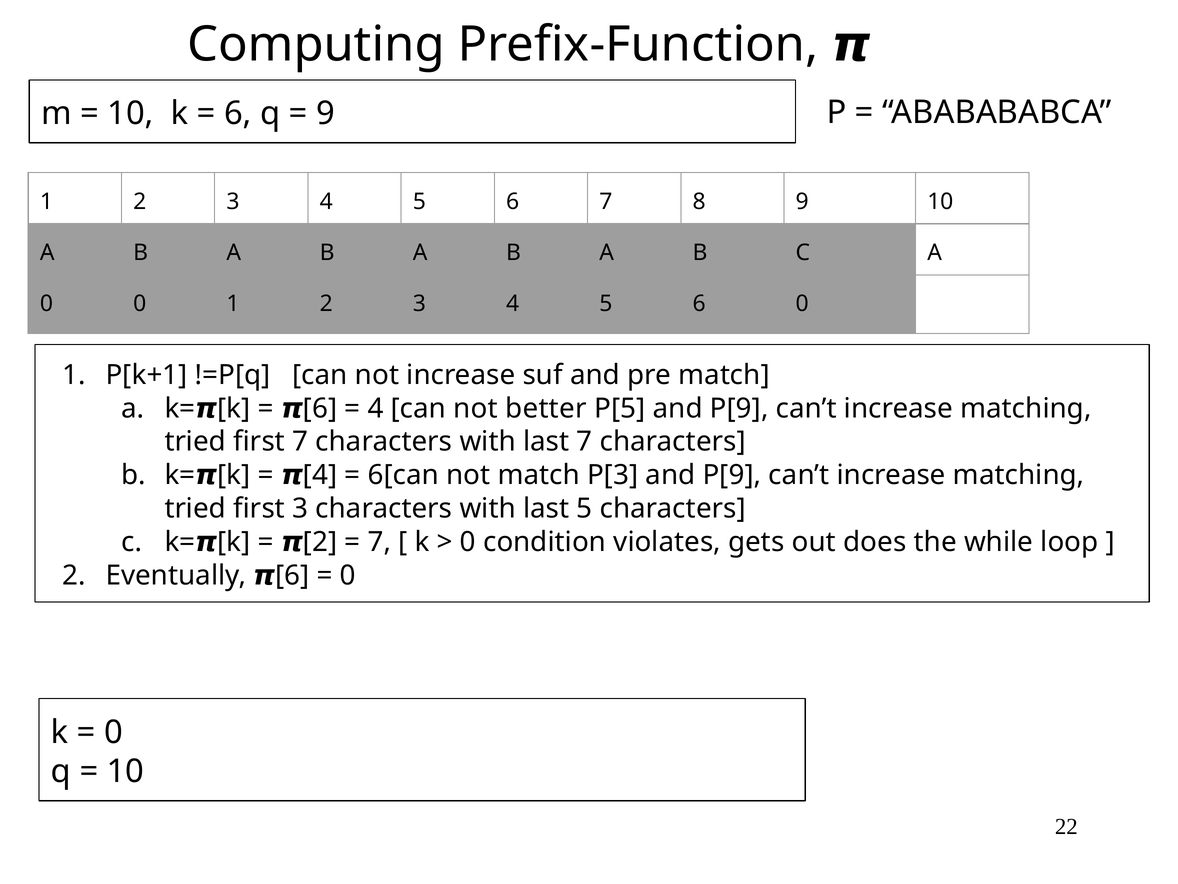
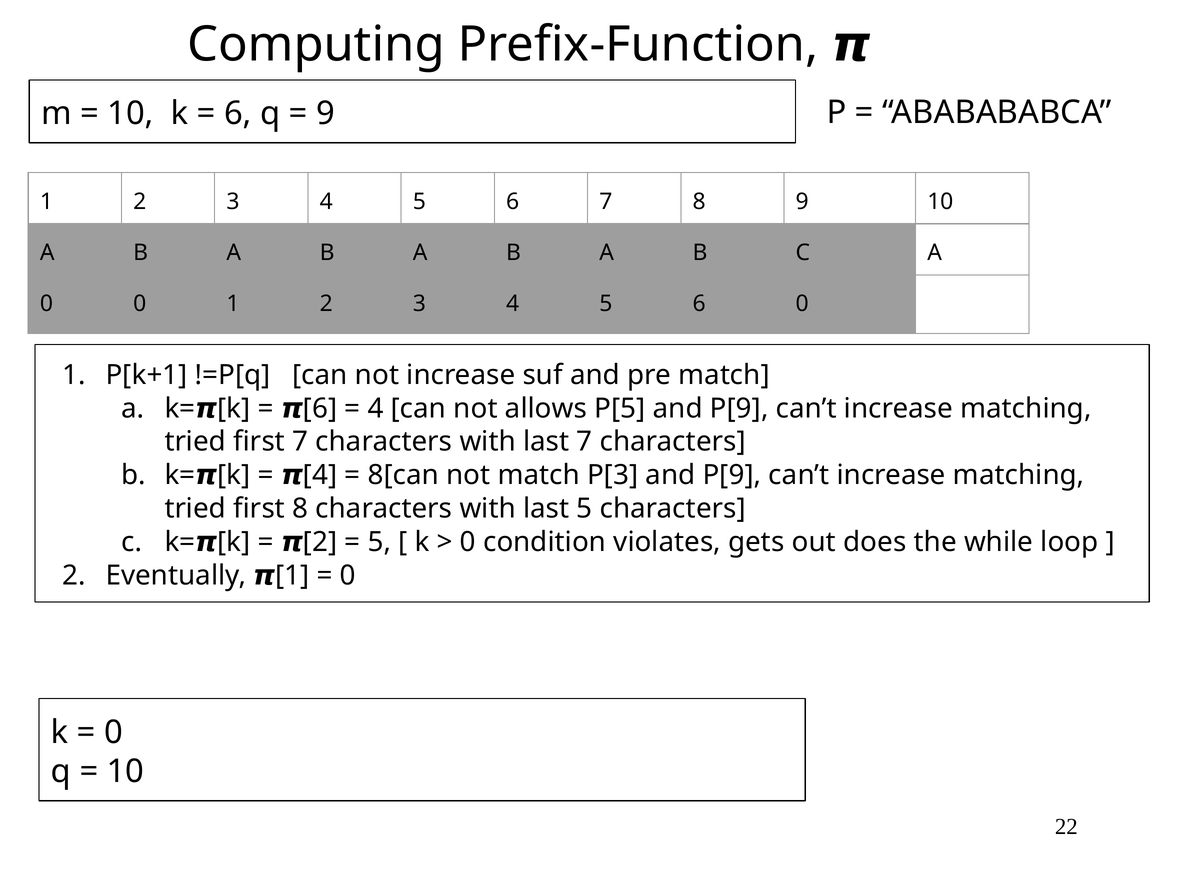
better: better -> allows (546, 408)
6[can: 6[can -> 8[can (403, 475)
first 3: 3 -> 8 (300, 508)
7: 7 -> 5 (379, 542)
Eventually 6: 6 -> 1 (292, 575)
